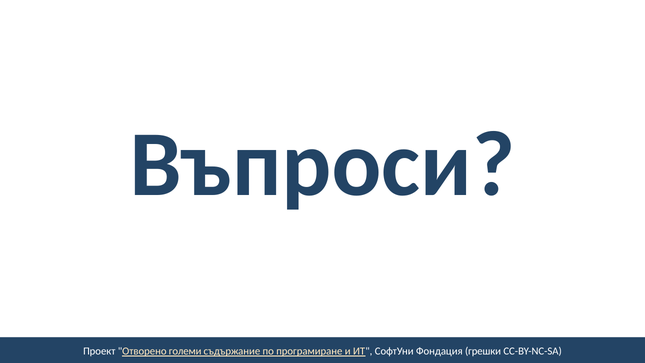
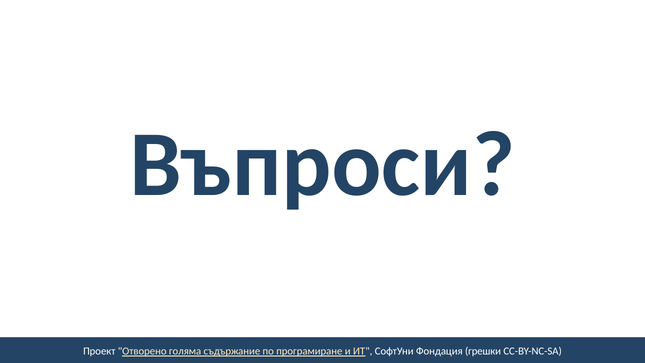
големи: големи -> голяма (185, 351)
